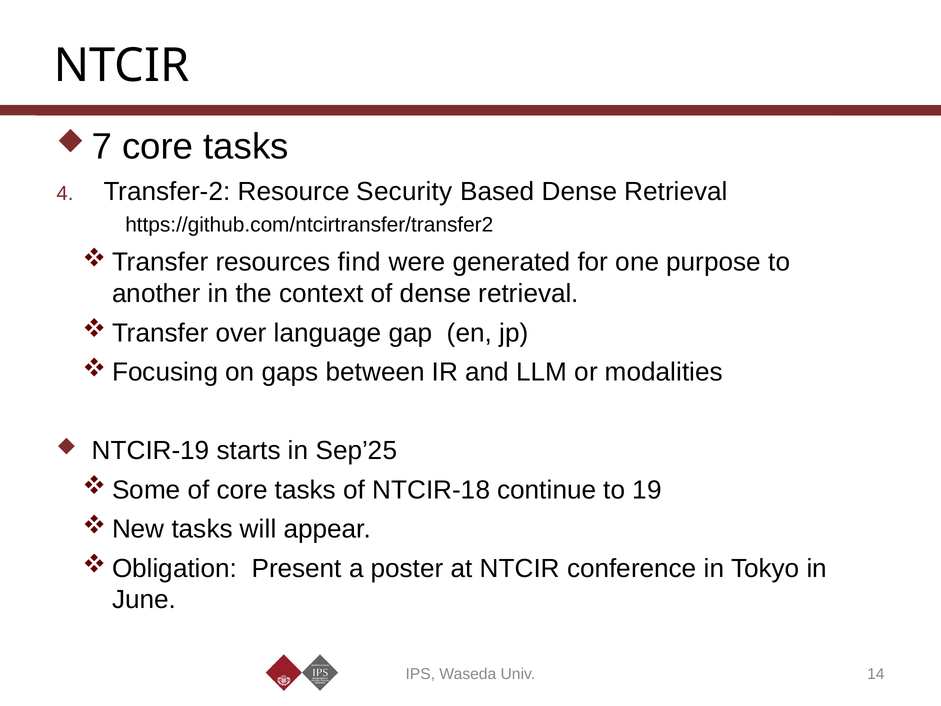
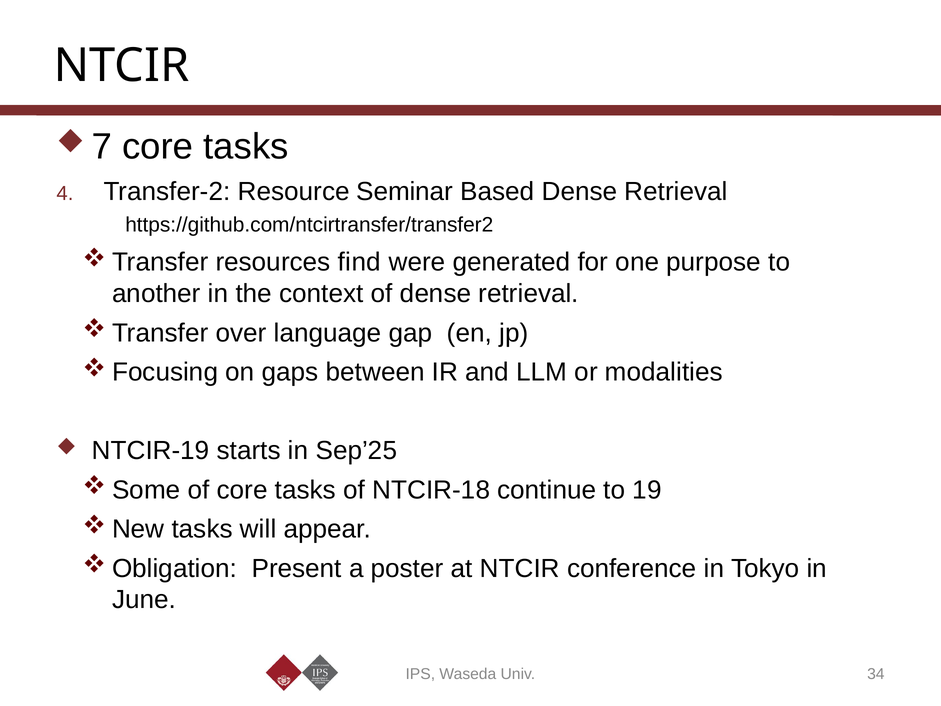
Security: Security -> Seminar (405, 192)
14: 14 -> 34 (876, 674)
